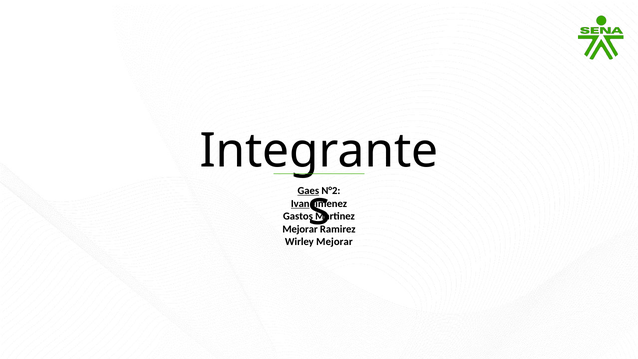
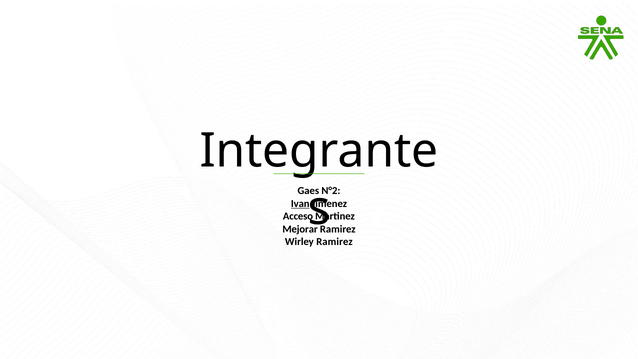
Gaes underline: present -> none (308, 191)
Gastos: Gastos -> Acceso (298, 216)
Wirley Mejorar: Mejorar -> Ramirez (334, 242)
